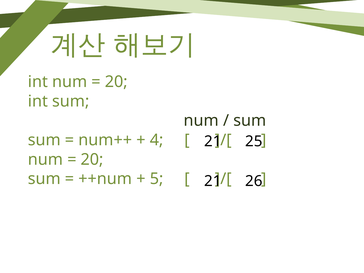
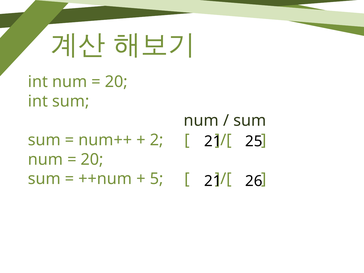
4: 4 -> 2 (157, 140)
